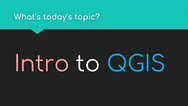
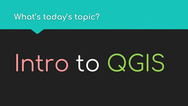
QGIS colour: light blue -> light green (136, 64)
